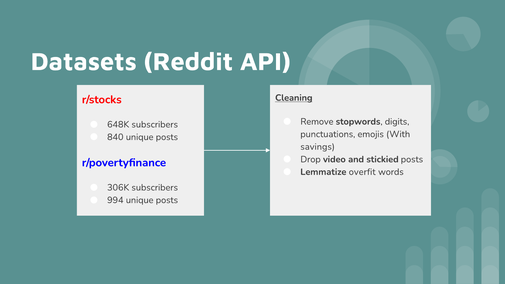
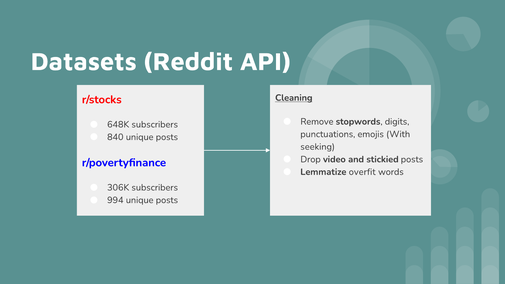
savings: savings -> seeking (318, 147)
